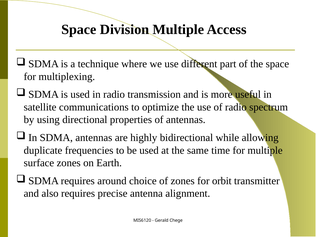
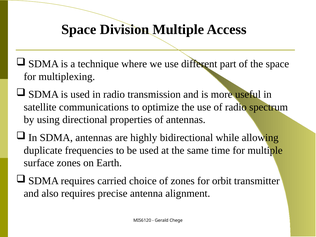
around: around -> carried (112, 181)
